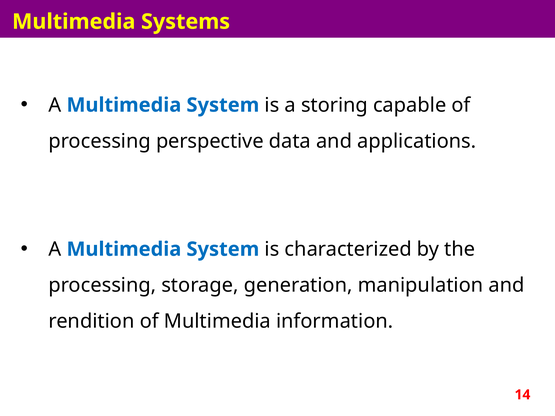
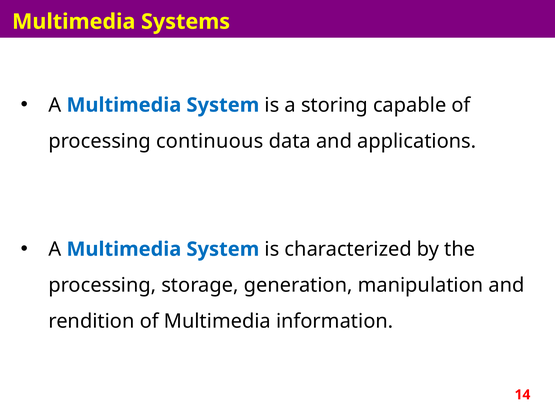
perspective: perspective -> continuous (210, 141)
